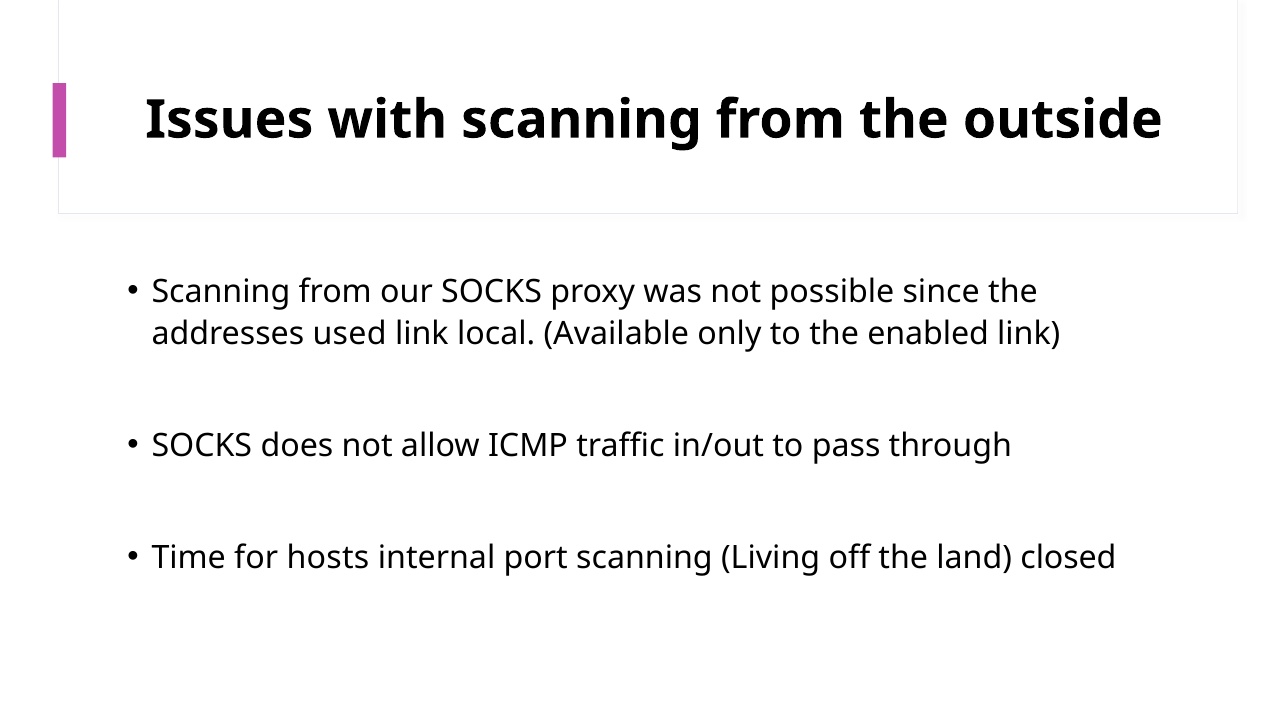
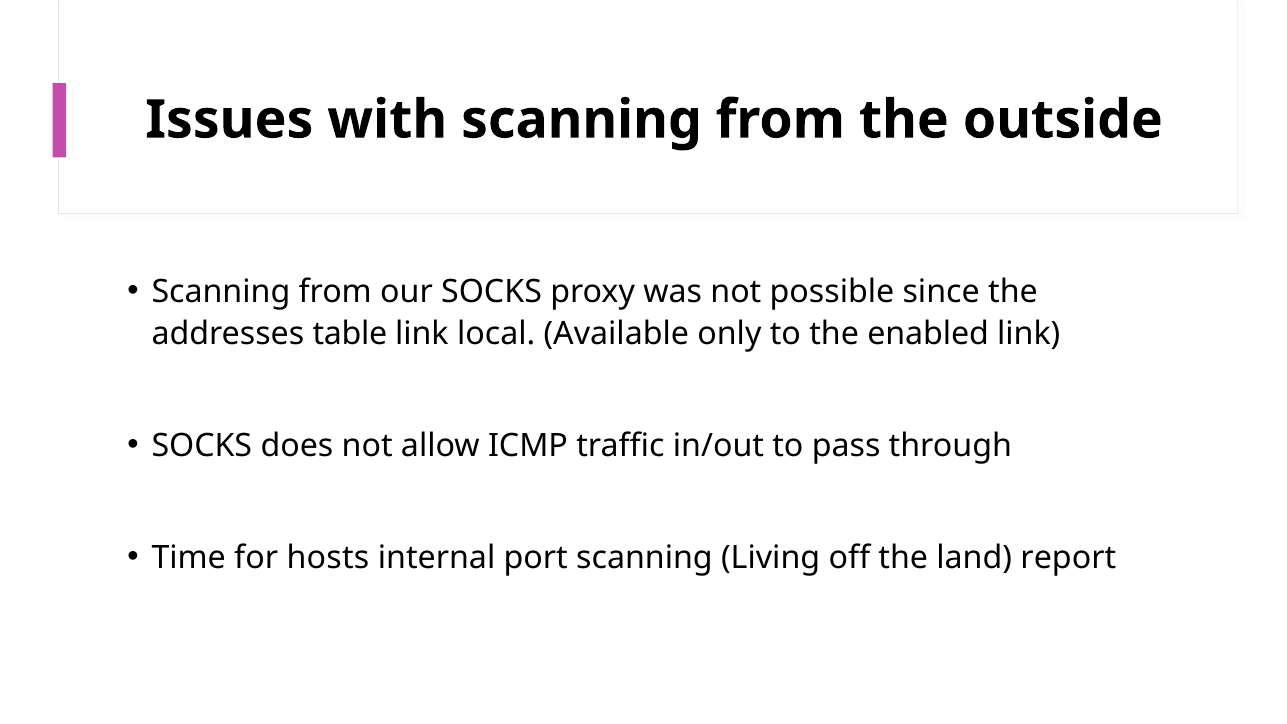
used: used -> table (350, 334)
closed: closed -> report (1068, 558)
